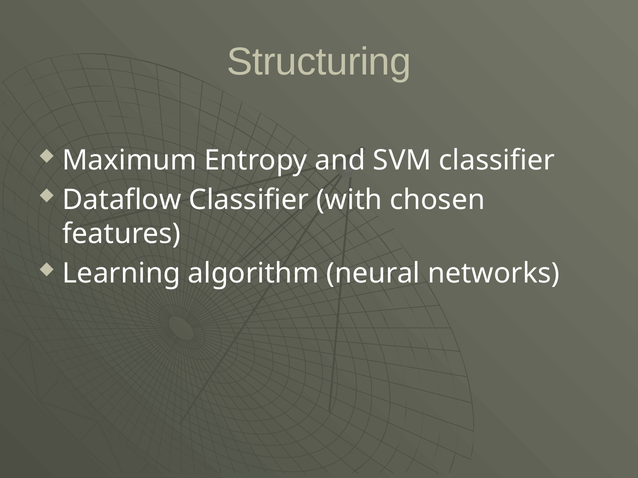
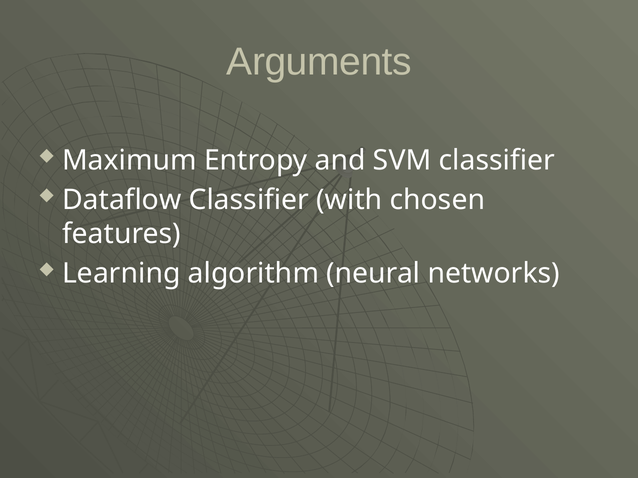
Structuring: Structuring -> Arguments (319, 62)
